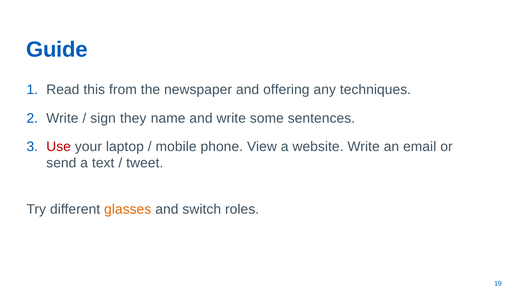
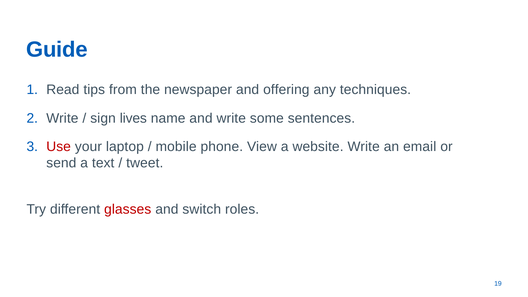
this: this -> tips (94, 90)
they: they -> lives (133, 118)
glasses colour: orange -> red (128, 209)
